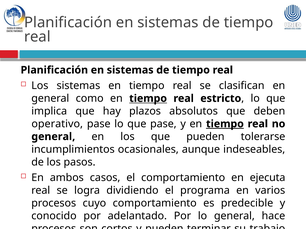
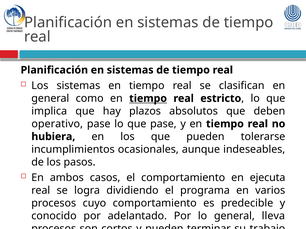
tiempo underline: present -> none (225, 124)
general: general -> hubiera (53, 137)
hace: hace -> lleva (273, 216)
